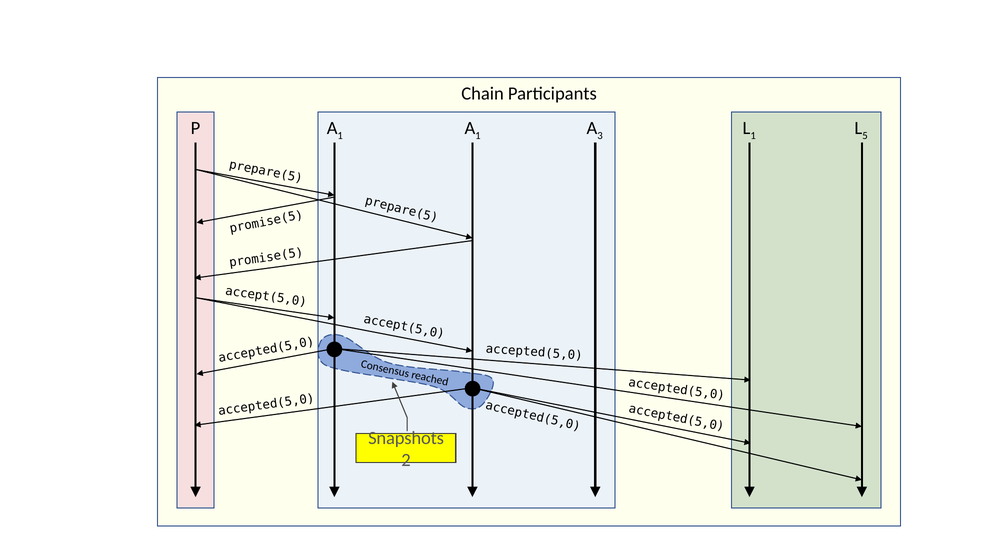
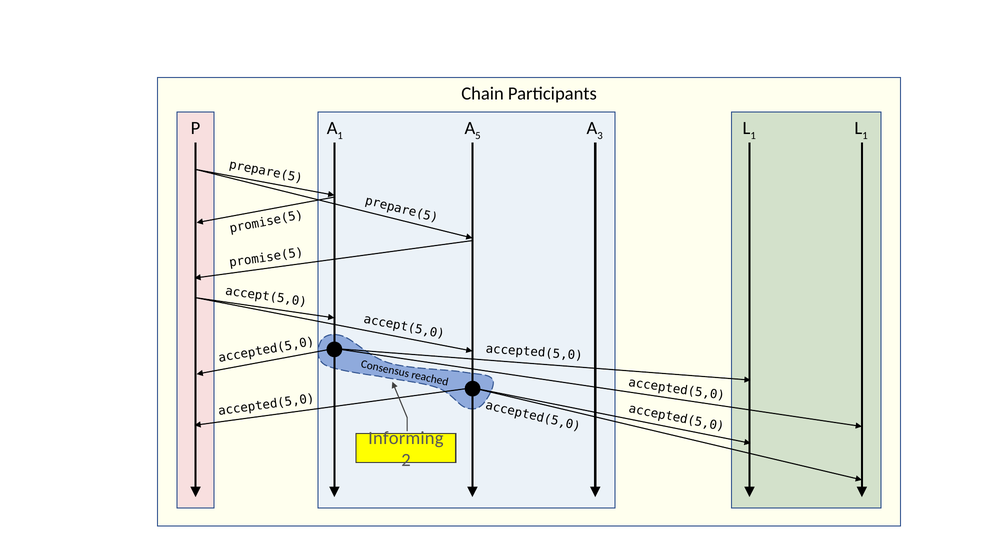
1: 1 -> 5 (478, 136)
5: 5 -> 1 (865, 136)
Snapshots: Snapshots -> Informing (406, 438)
